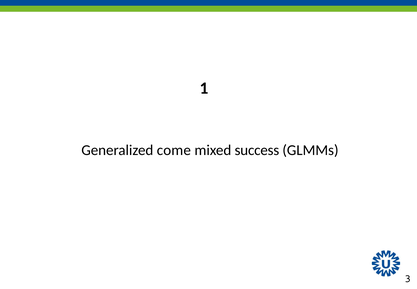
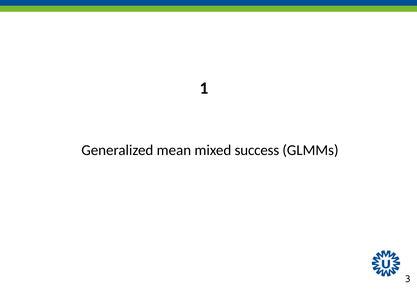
come: come -> mean (174, 150)
